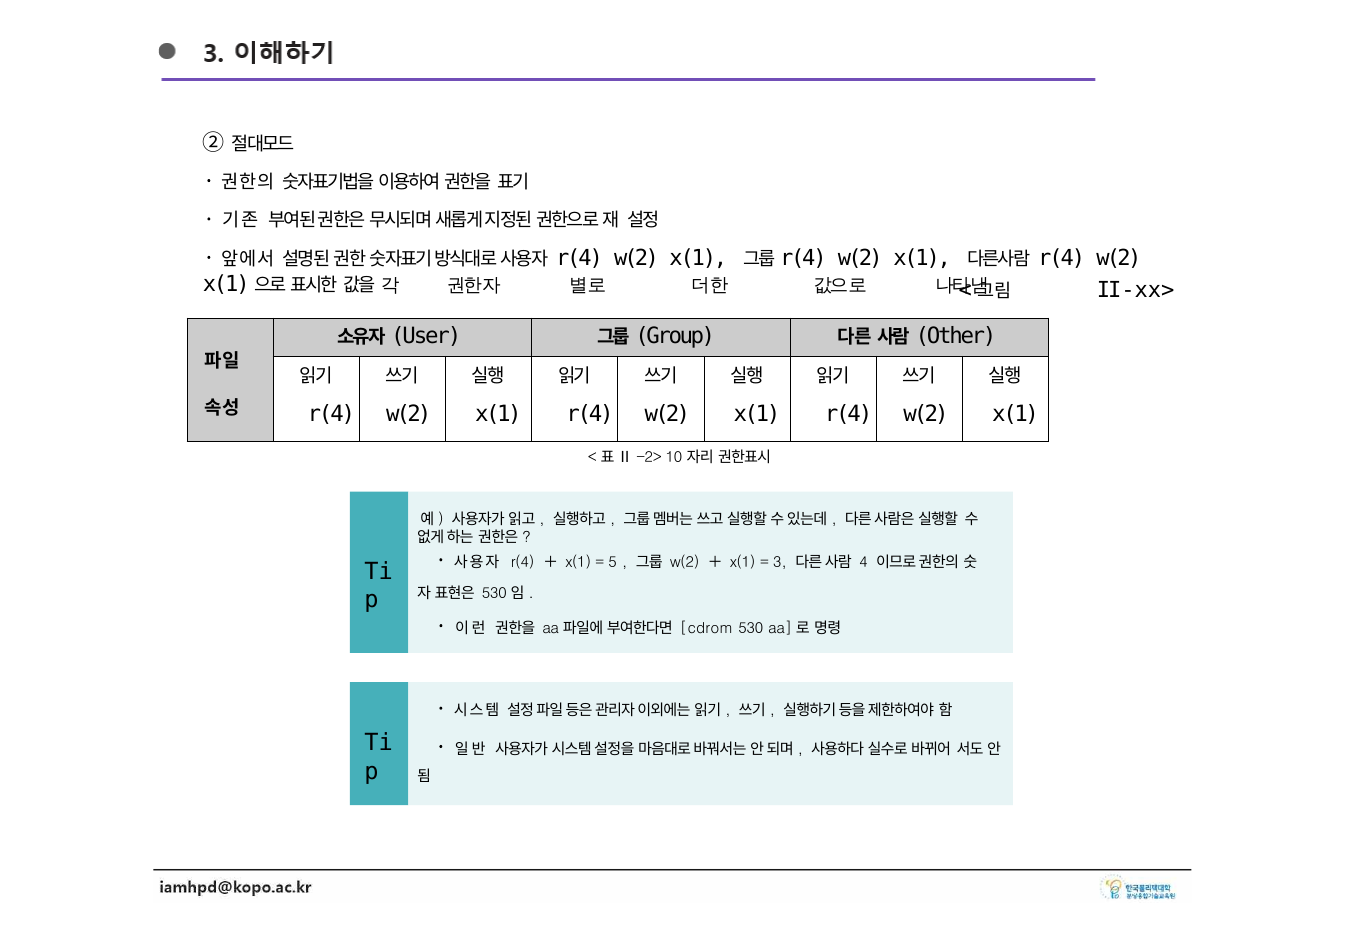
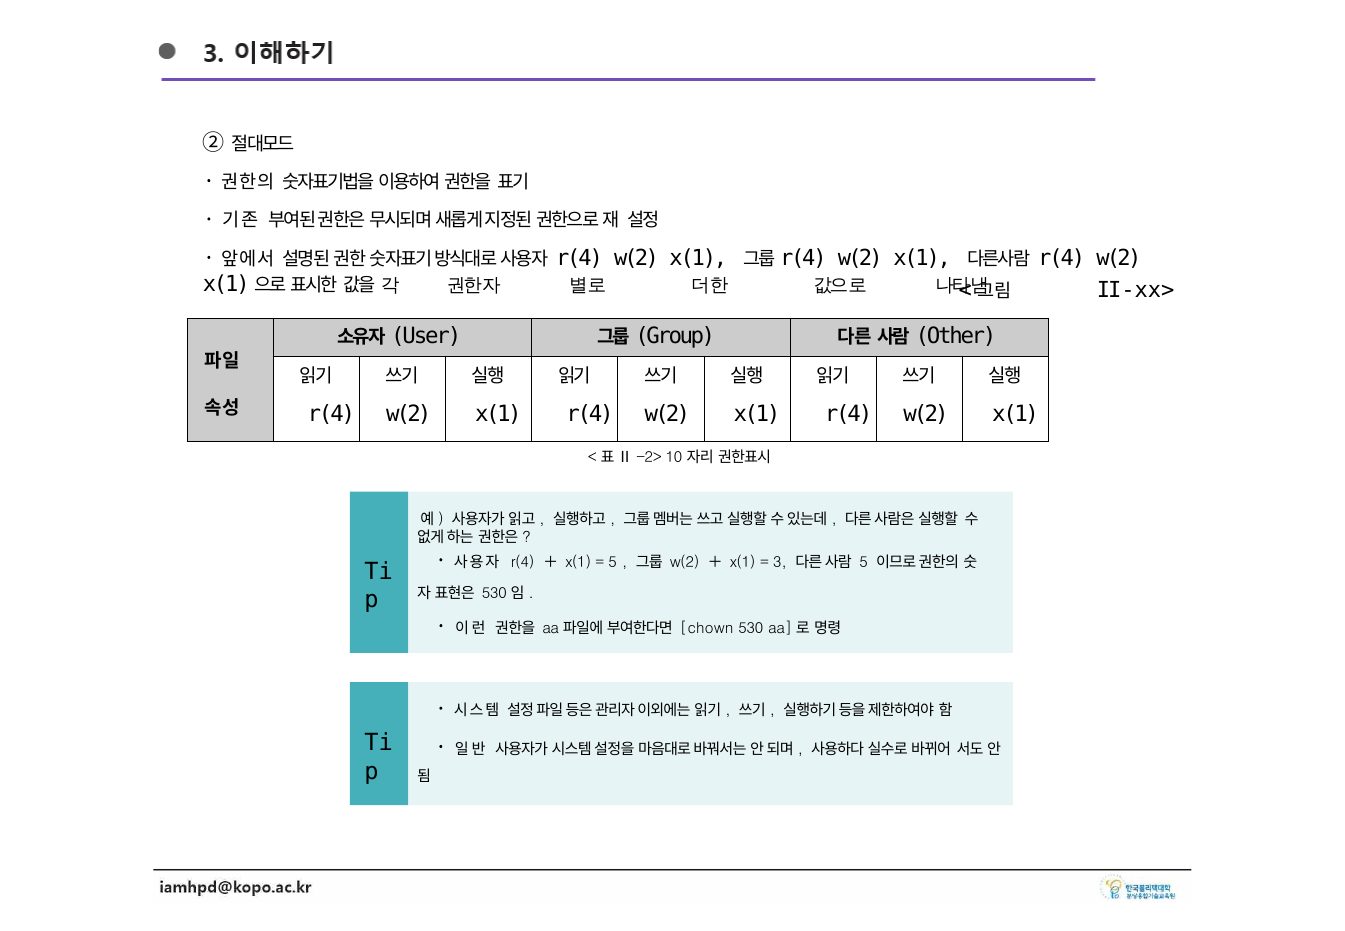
4: 4 -> 5 (864, 563)
cdrom: cdrom -> chown (707, 628)
